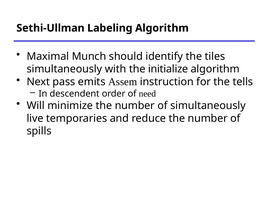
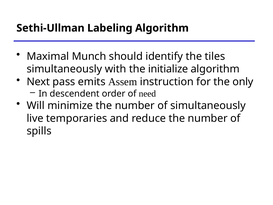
tells: tells -> only (243, 82)
